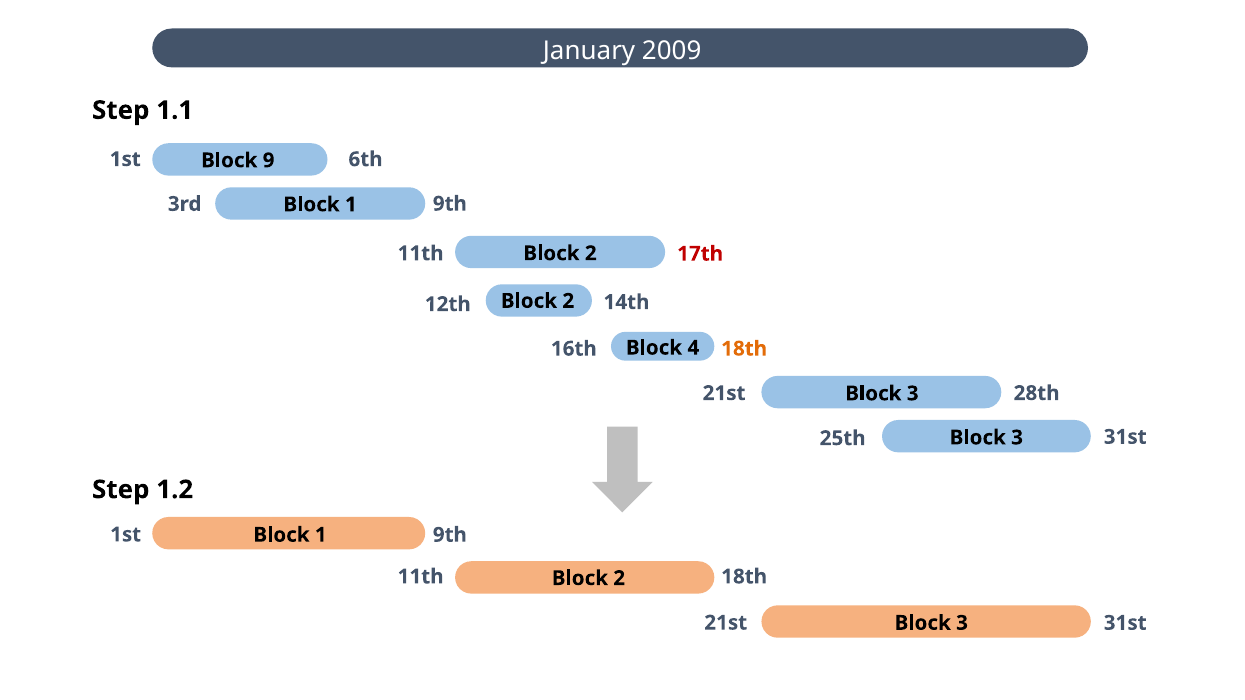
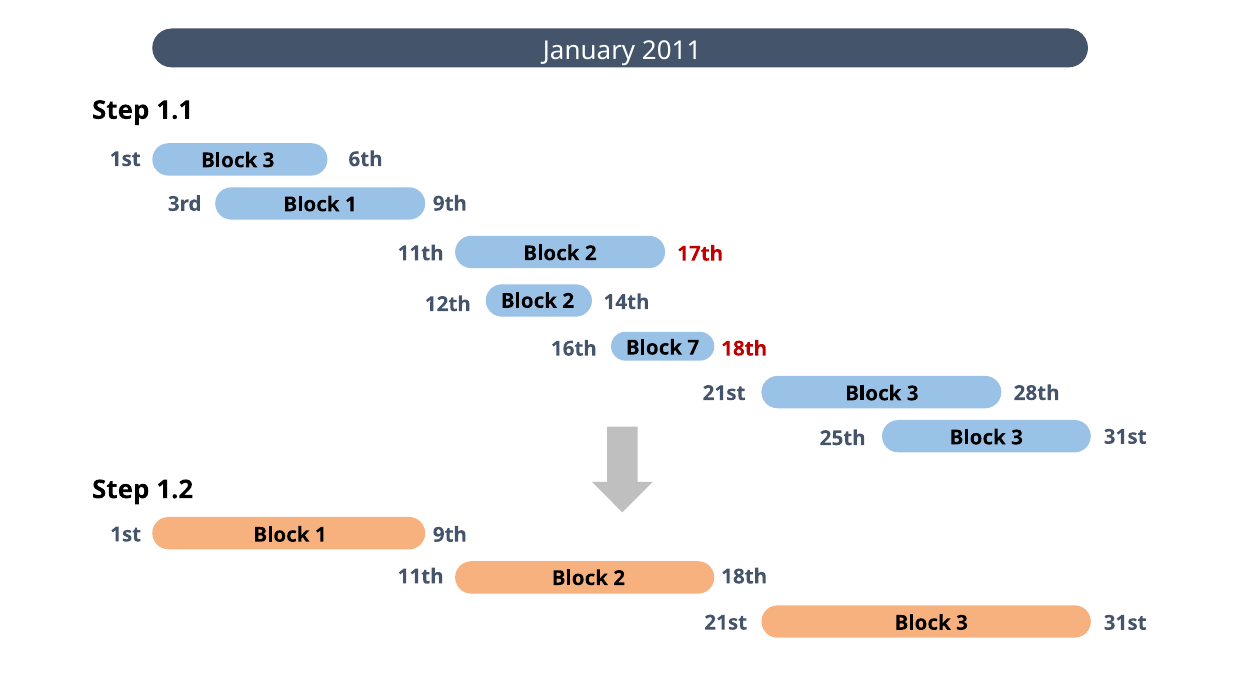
2009: 2009 -> 2011 (672, 50)
9: 9 -> 3 (269, 160)
4: 4 -> 7 (693, 348)
18th colour: orange -> red (744, 349)
